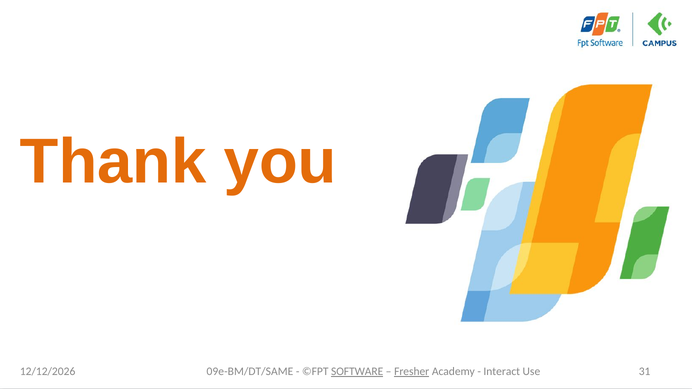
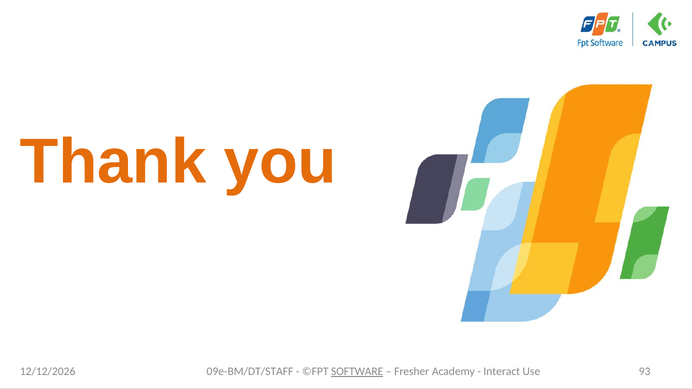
09e-BM/DT/SAME: 09e-BM/DT/SAME -> 09e-BM/DT/STAFF (250, 372)
Fresher underline: present -> none (412, 372)
31: 31 -> 93 (645, 372)
